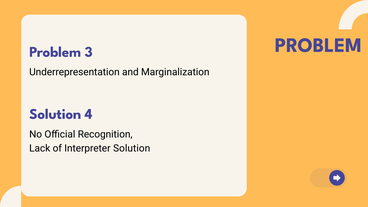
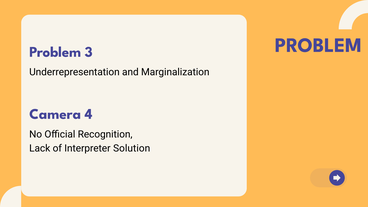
Solution: Solution -> Camera (55, 114)
